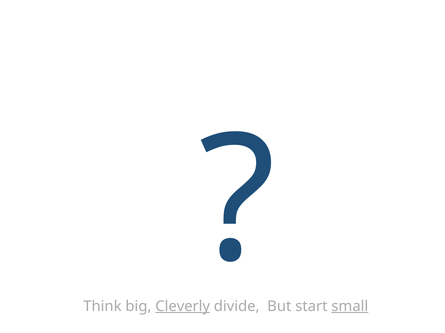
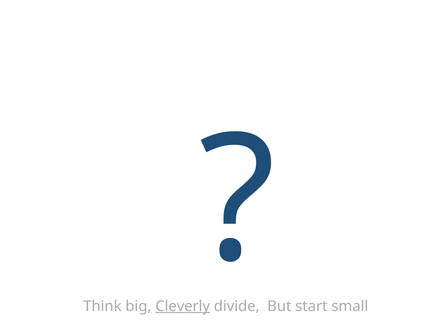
small underline: present -> none (350, 307)
